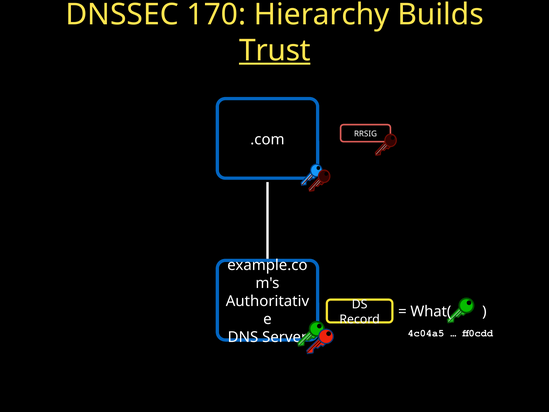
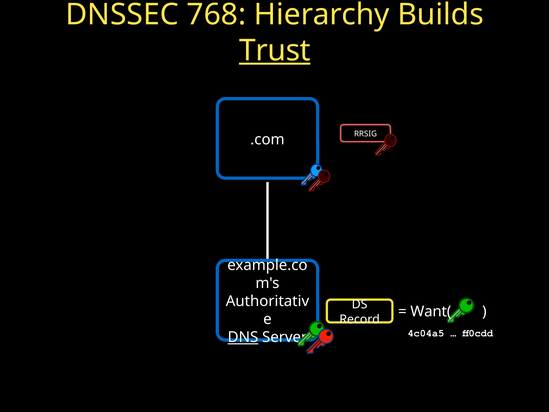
170: 170 -> 768 (216, 15)
What(: What( -> Want( (431, 311)
DNS underline: none -> present (243, 337)
